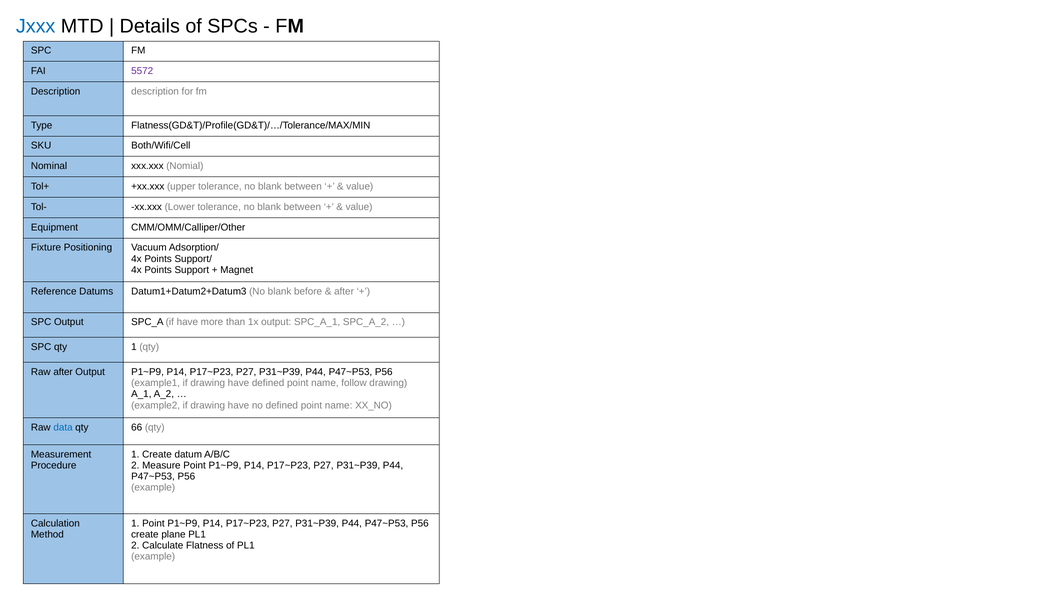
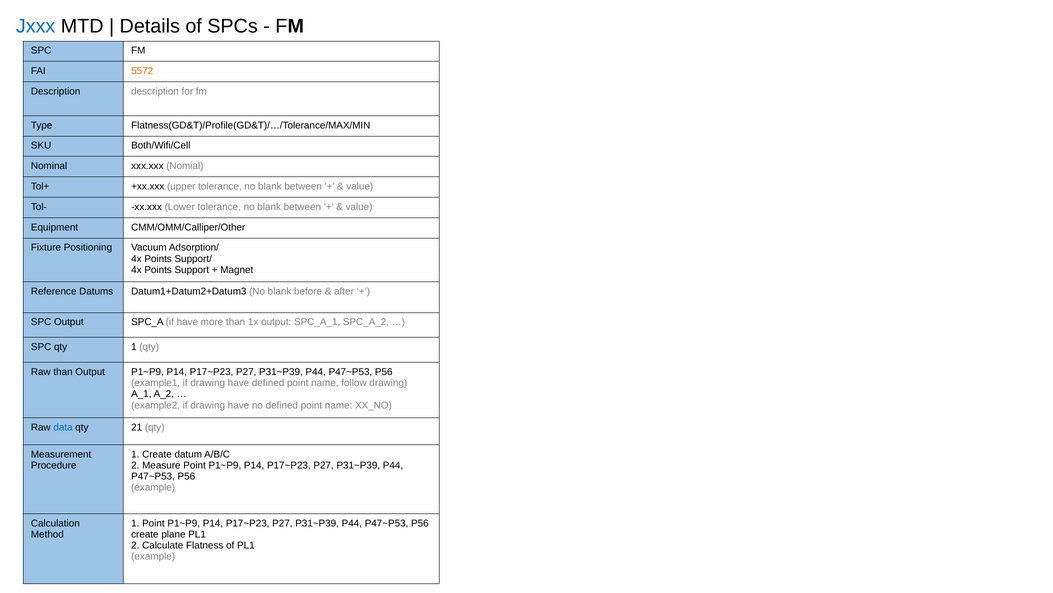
5572 colour: purple -> orange (142, 71)
Raw after: after -> than (63, 372)
66: 66 -> 21 (137, 427)
